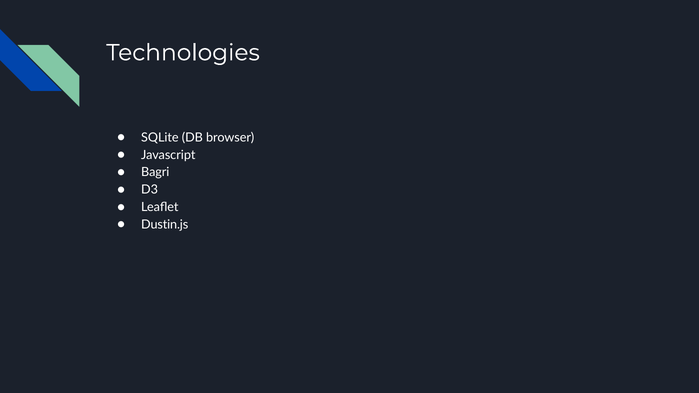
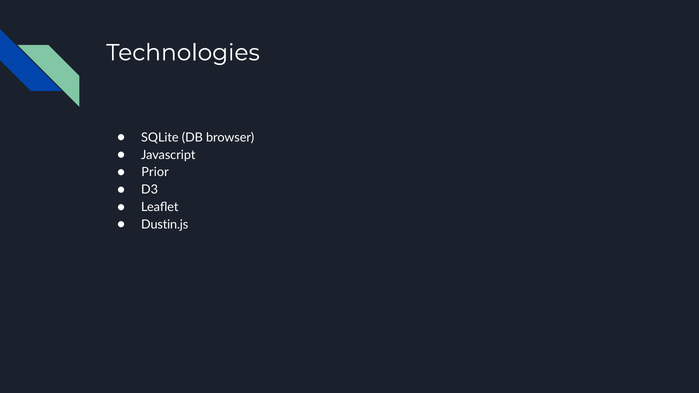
Bagri: Bagri -> Prior (155, 172)
